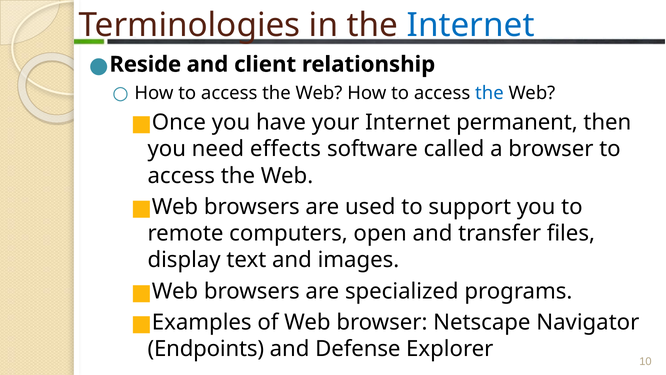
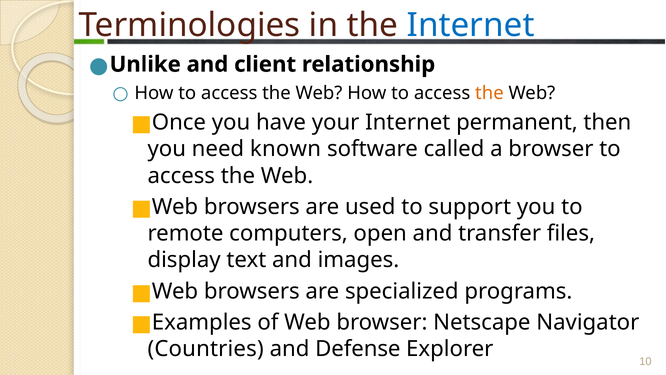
Reside: Reside -> Unlike (145, 64)
the colour: blue -> orange (489, 93)
effects: effects -> known (285, 149)
Endpoints: Endpoints -> Countries (206, 349)
